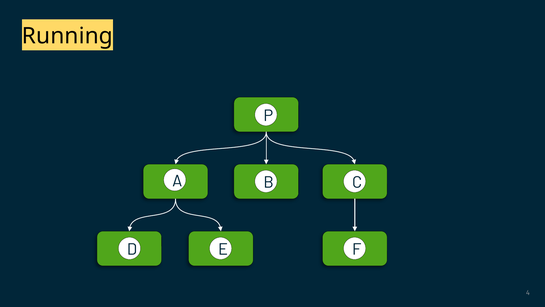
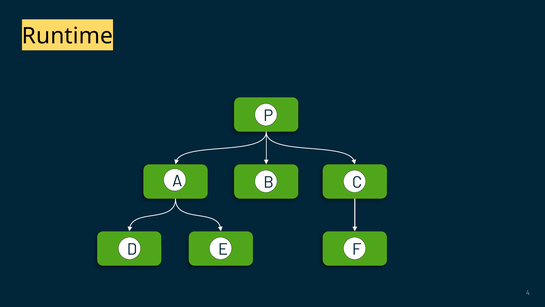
Running: Running -> Runtime (67, 36)
